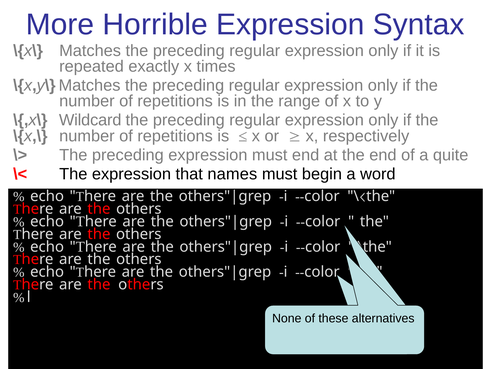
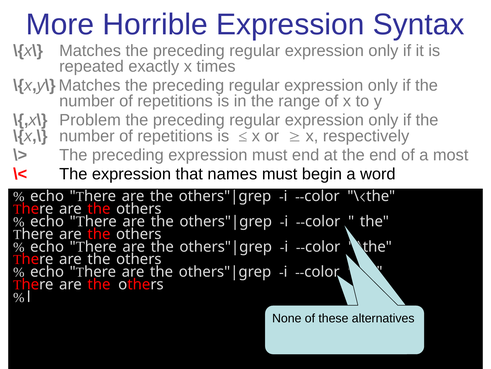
Wildcard: Wildcard -> Problem (90, 120)
quite: quite -> most (451, 155)
